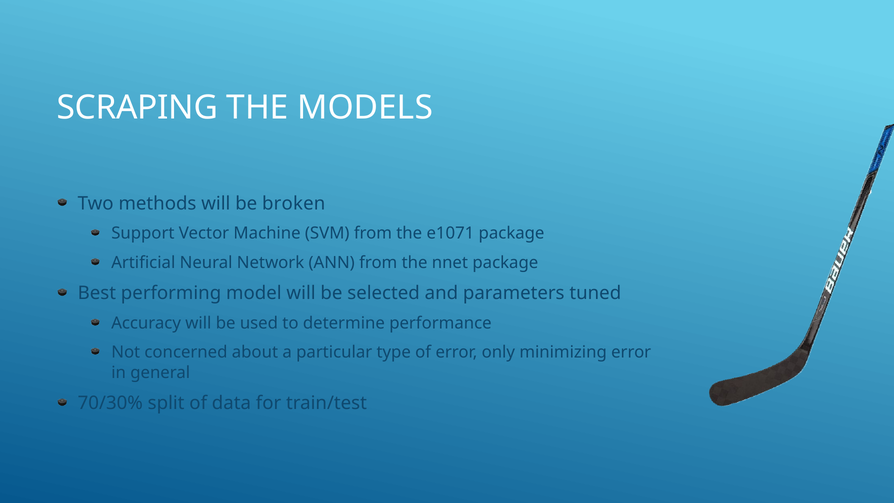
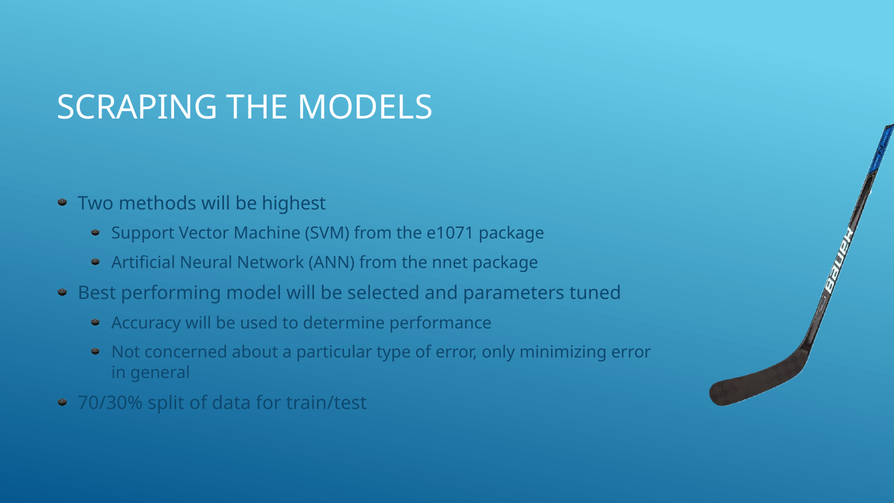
broken: broken -> highest (294, 203)
